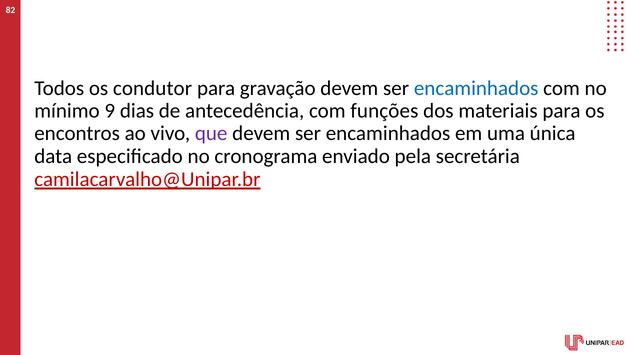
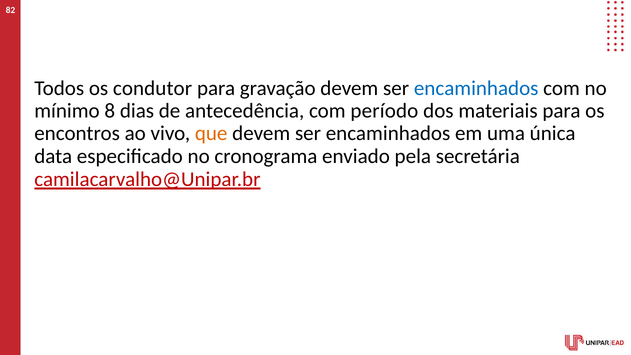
9: 9 -> 8 (110, 111)
funções: funções -> período (384, 111)
que colour: purple -> orange (211, 134)
